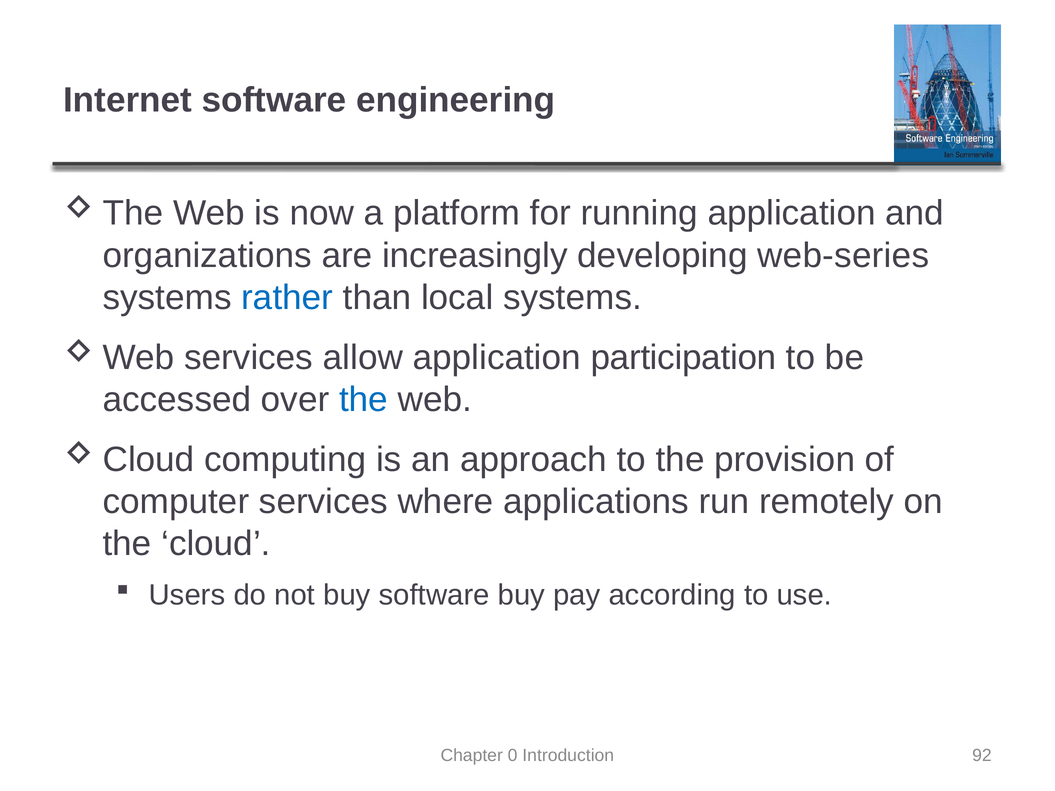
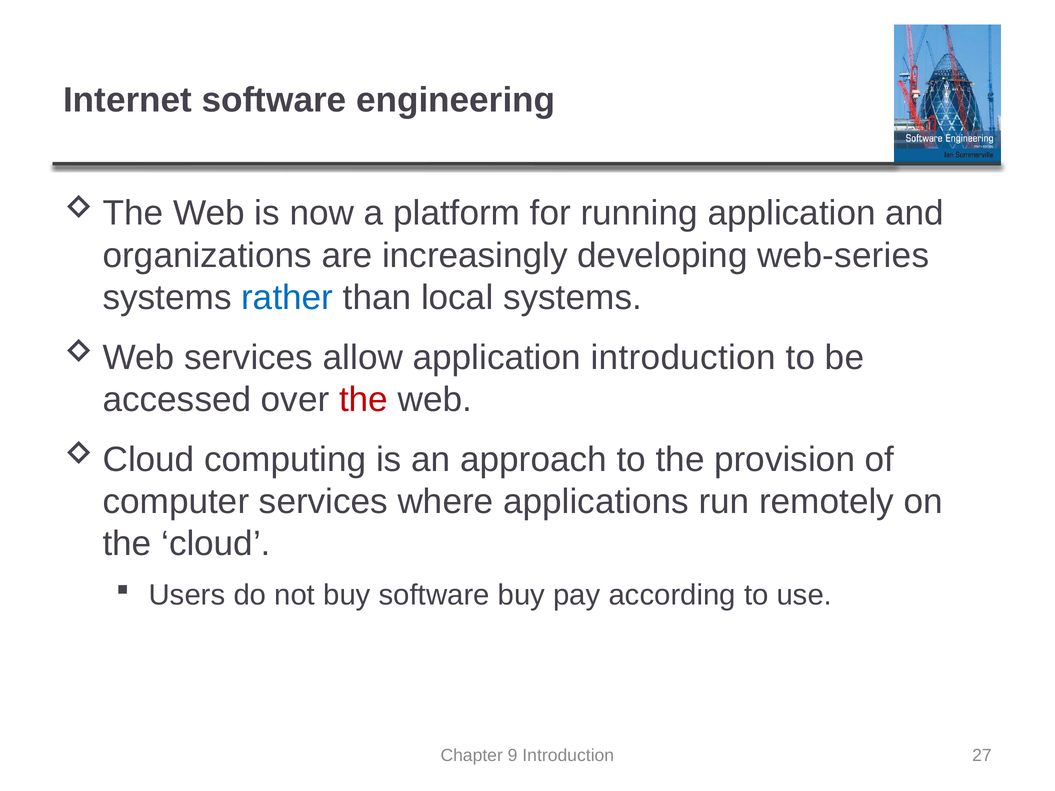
application participation: participation -> introduction (683, 358)
the colour: blue -> red (364, 400)
0: 0 -> 9 (513, 756)
92: 92 -> 27 (982, 756)
